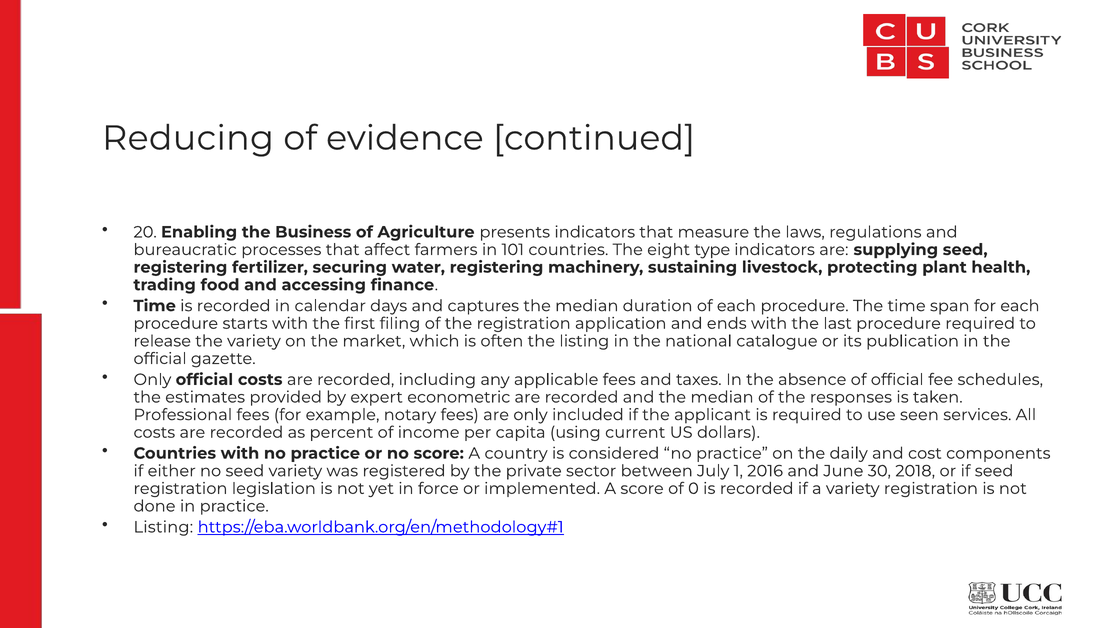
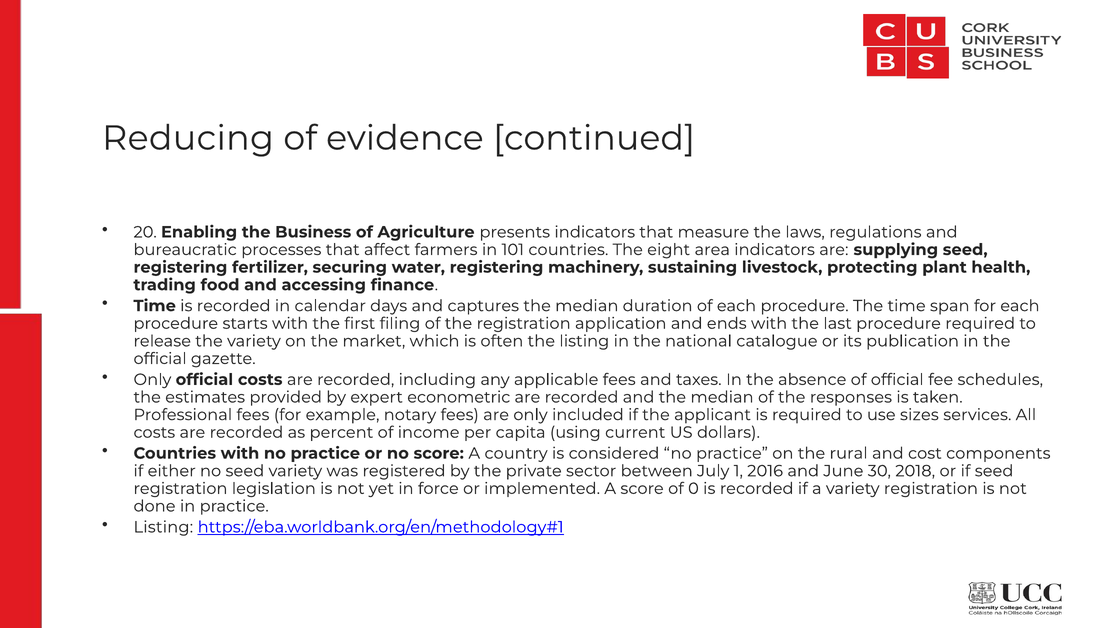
type: type -> area (712, 250)
seen: seen -> sizes (919, 415)
daily: daily -> rural (849, 454)
